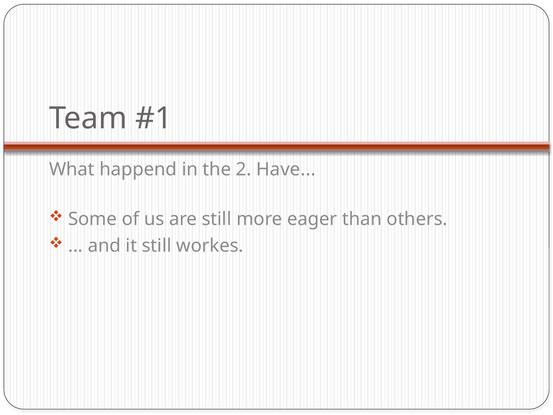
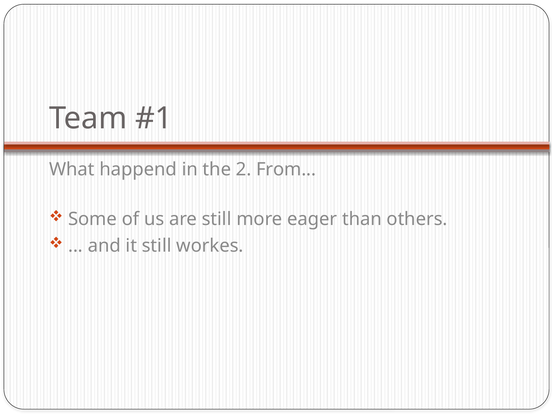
Have: Have -> From (286, 169)
